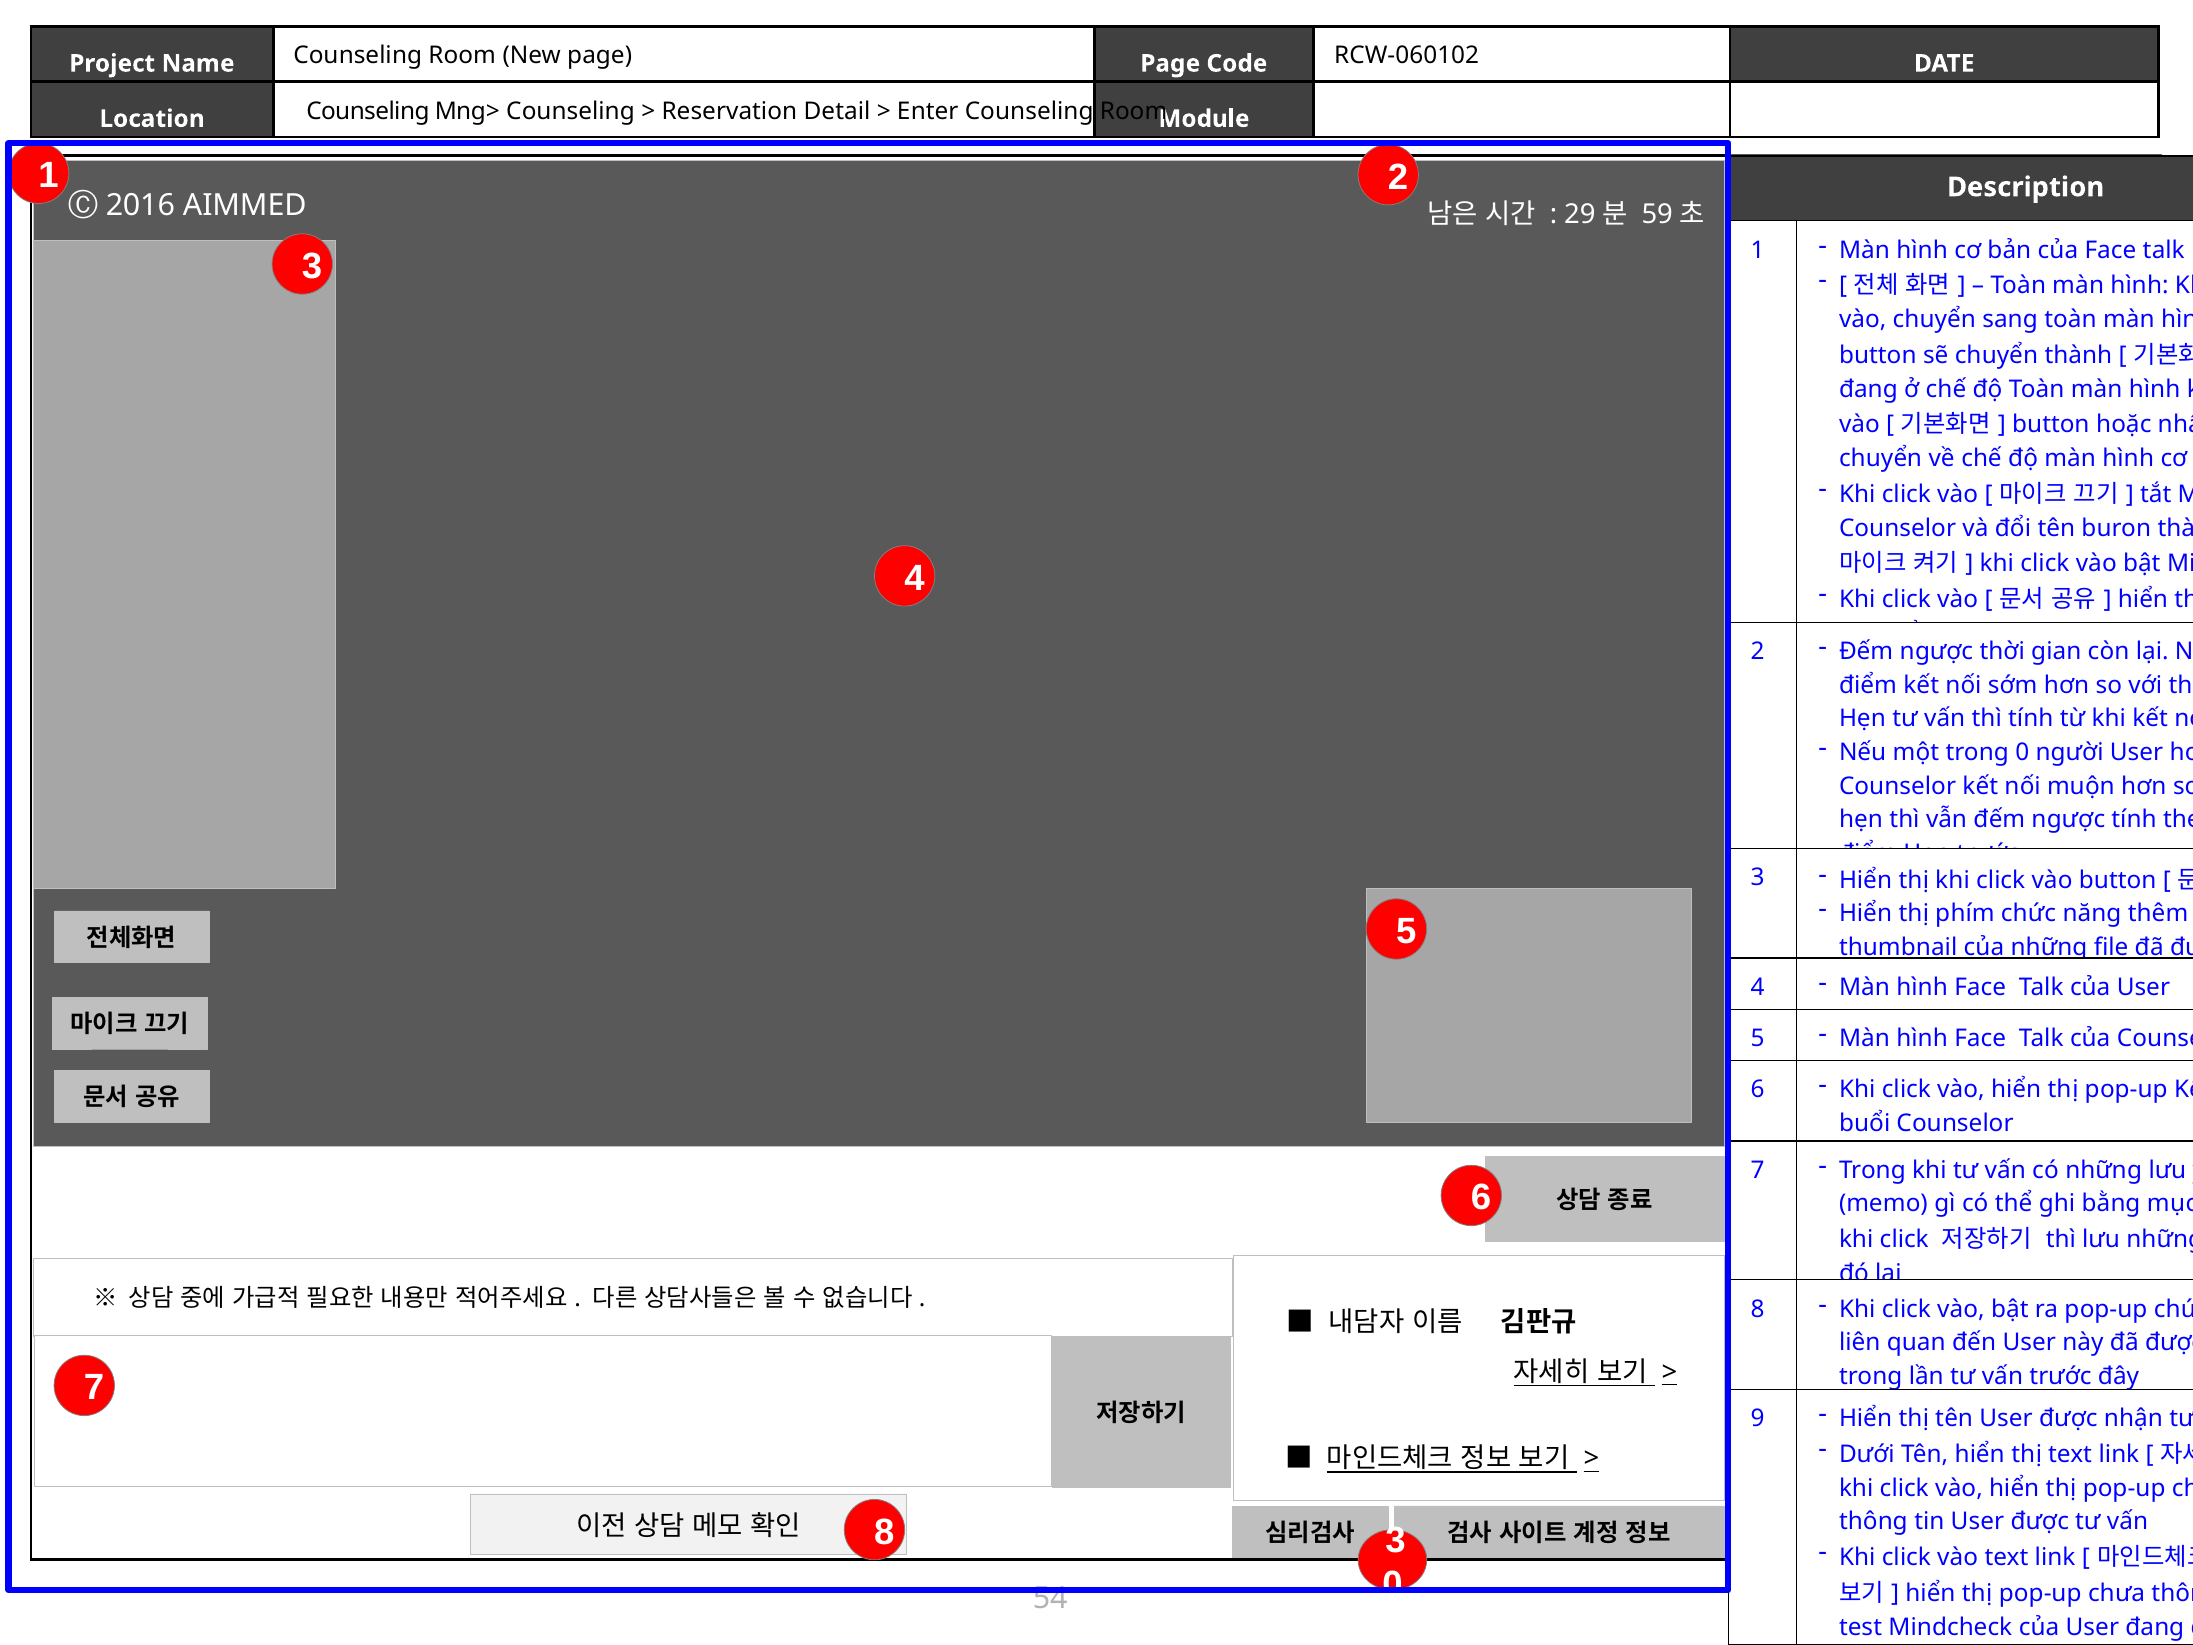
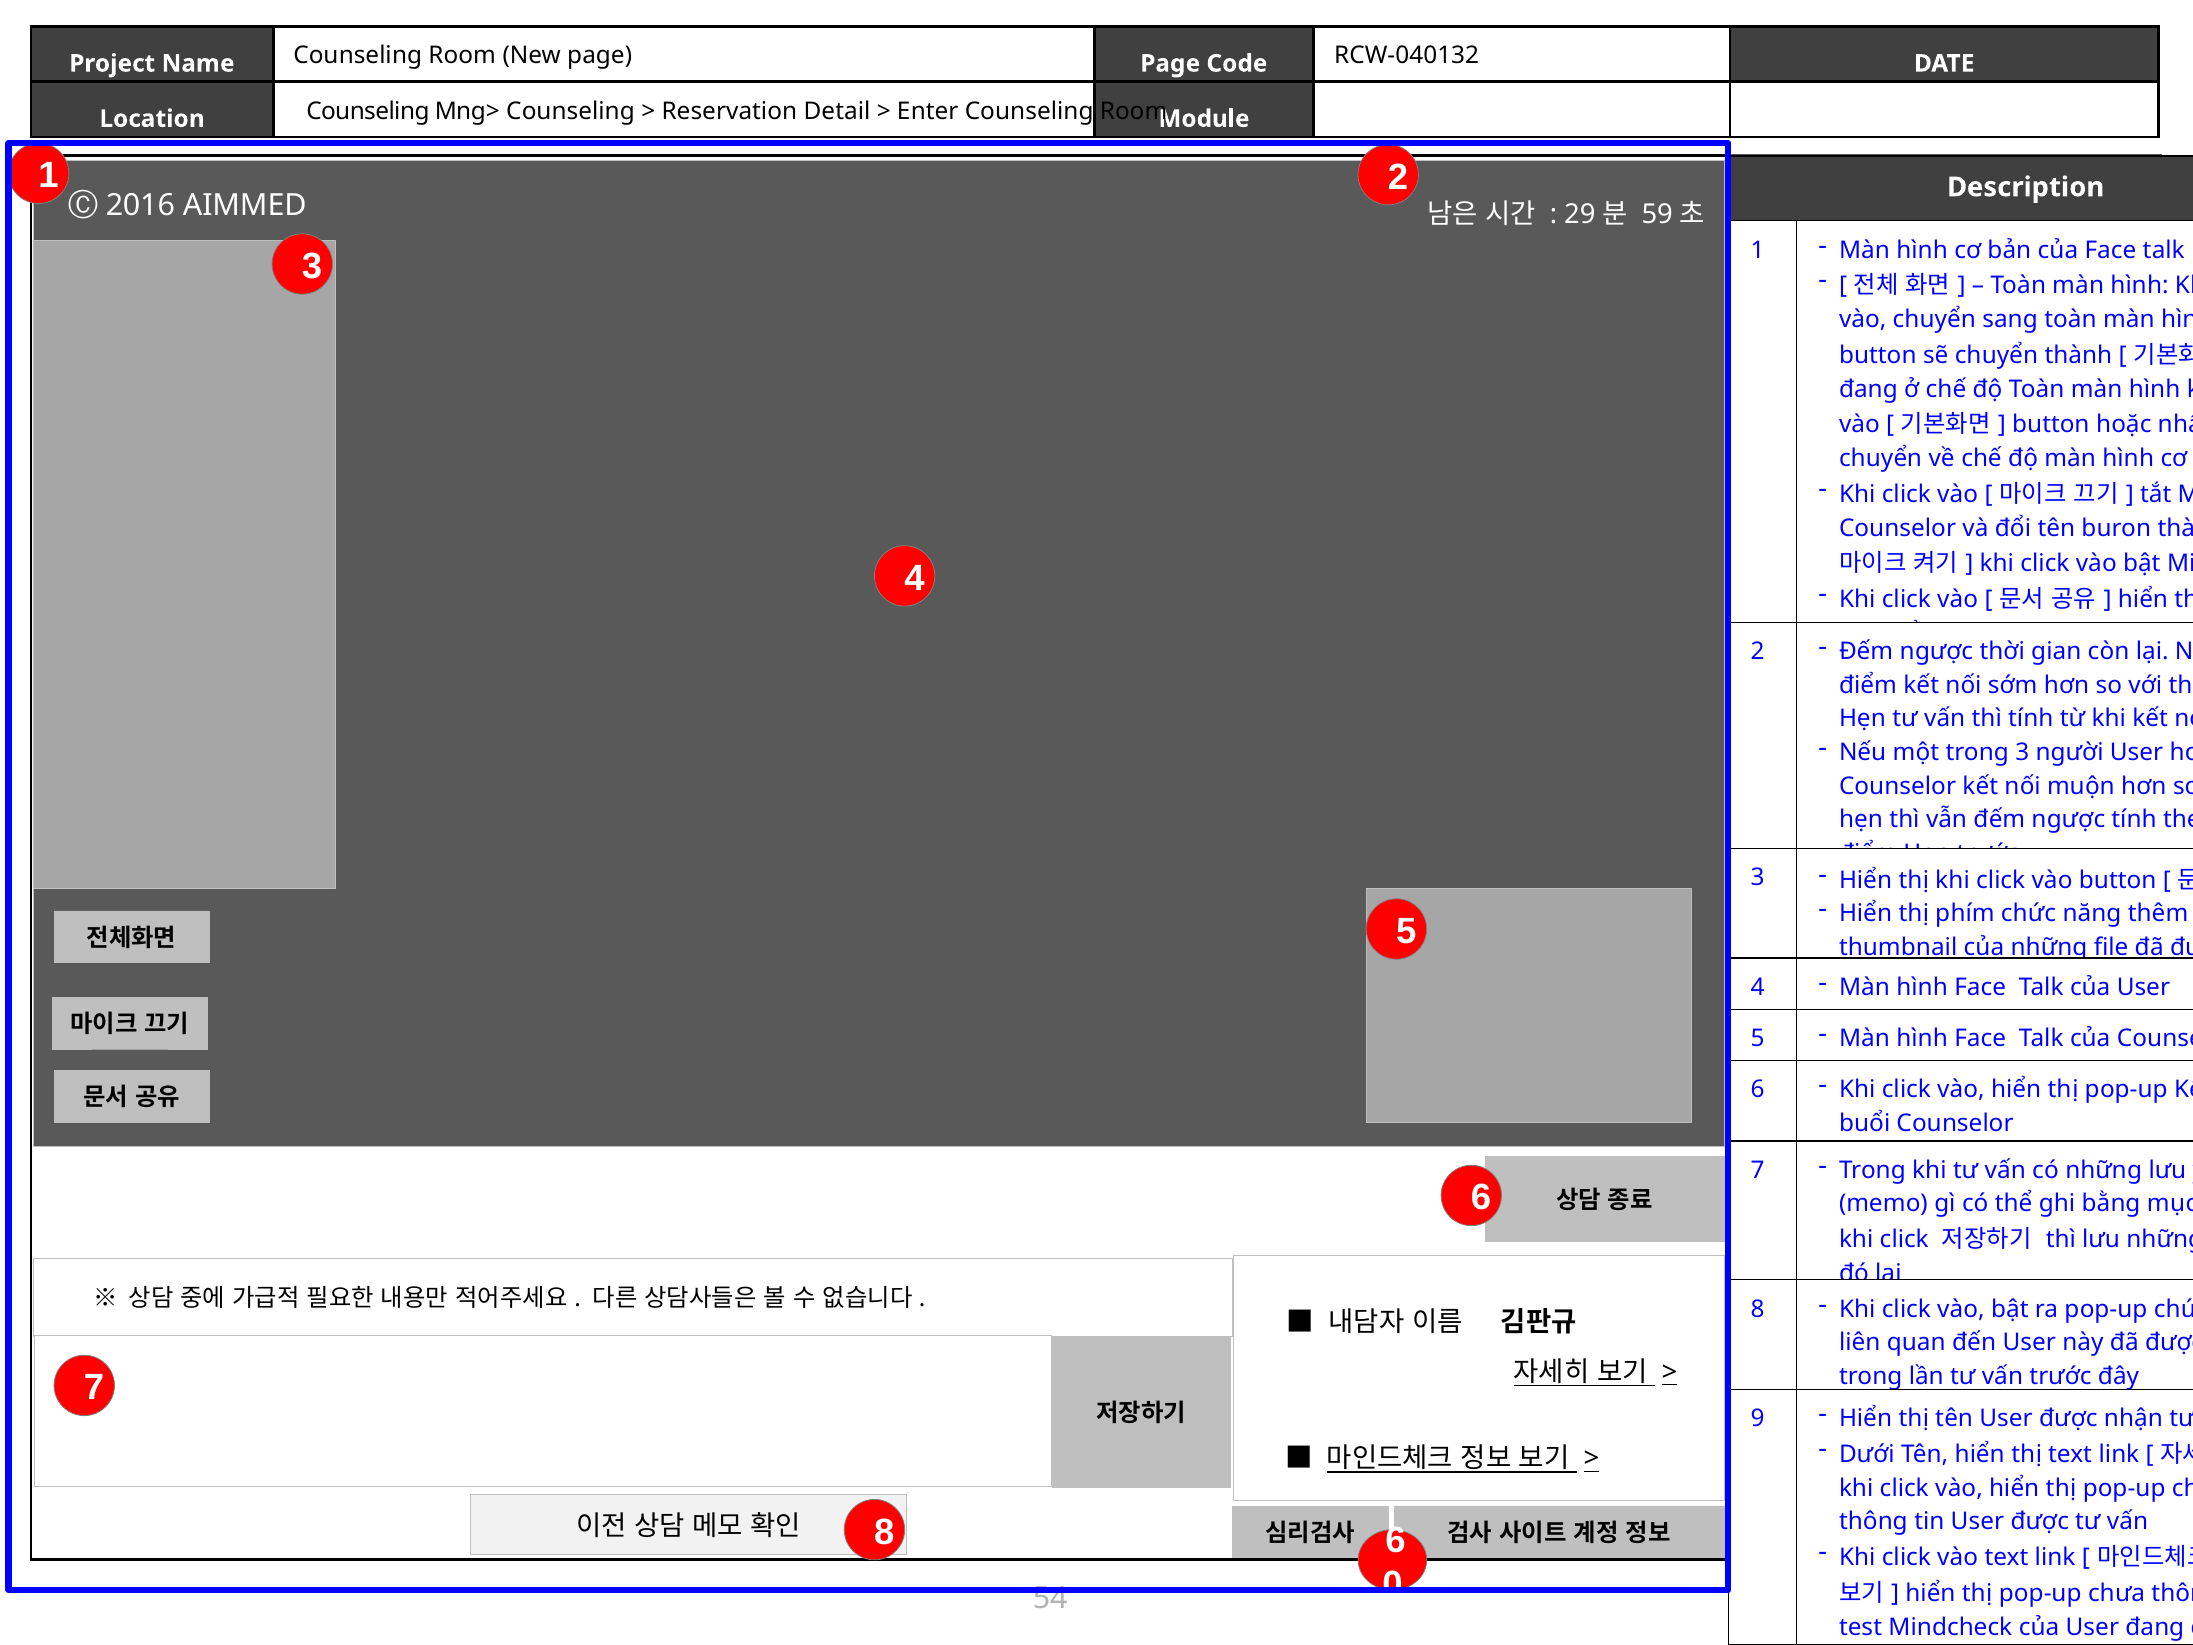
RCW-060102: RCW-060102 -> RCW-040132 (1407, 55)
trong 0: 0 -> 3 (2022, 752)
8 3: 3 -> 6 (1395, 1540)
